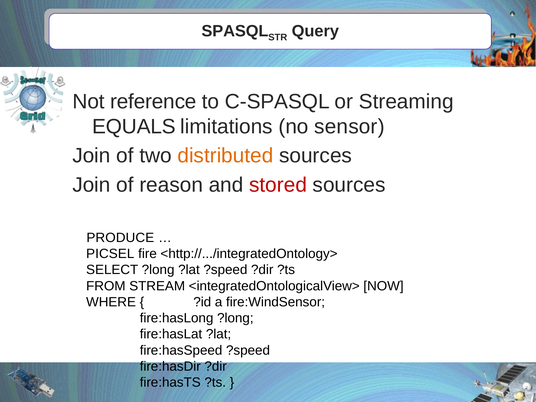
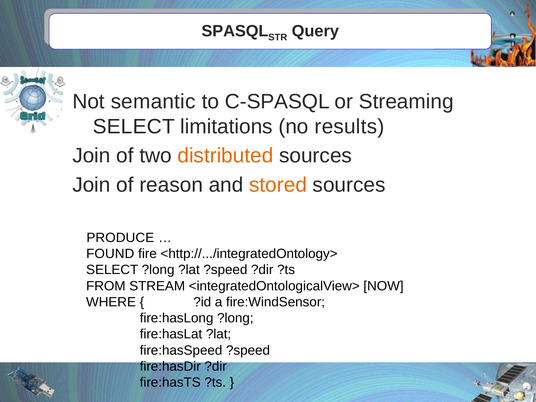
reference: reference -> semantic (153, 102)
EQUALS: EQUALS -> SELECT (134, 127)
sensor: sensor -> results (349, 127)
stored colour: red -> orange (278, 185)
PICSEL: PICSEL -> FOUND (110, 254)
